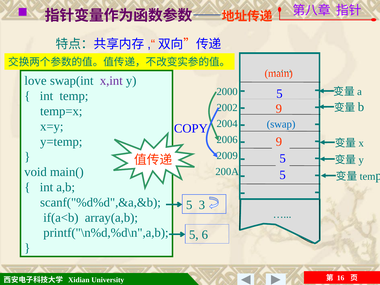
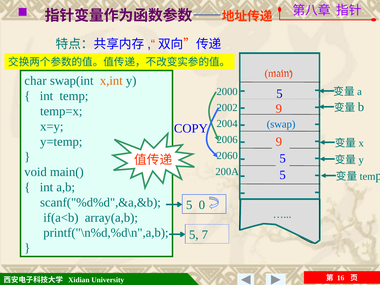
love: love -> char (35, 81)
x,int colour: purple -> orange (111, 81)
2009: 2009 -> 2060 (227, 156)
3: 3 -> 0 (202, 205)
6: 6 -> 7 (205, 235)
